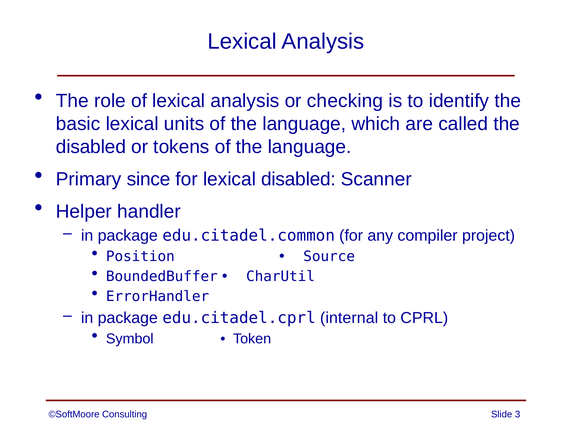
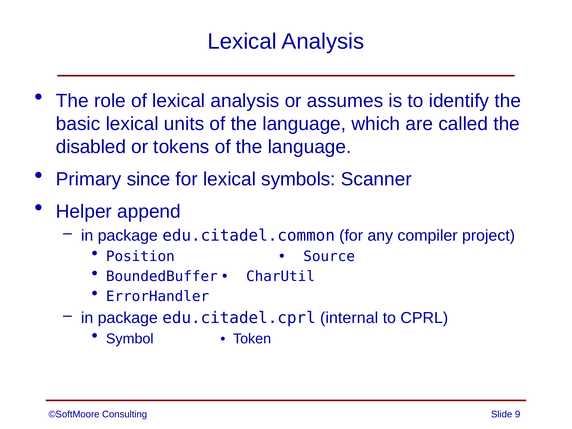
checking: checking -> assumes (345, 101)
lexical disabled: disabled -> symbols (298, 179)
handler: handler -> append (149, 212)
3: 3 -> 9 (518, 414)
